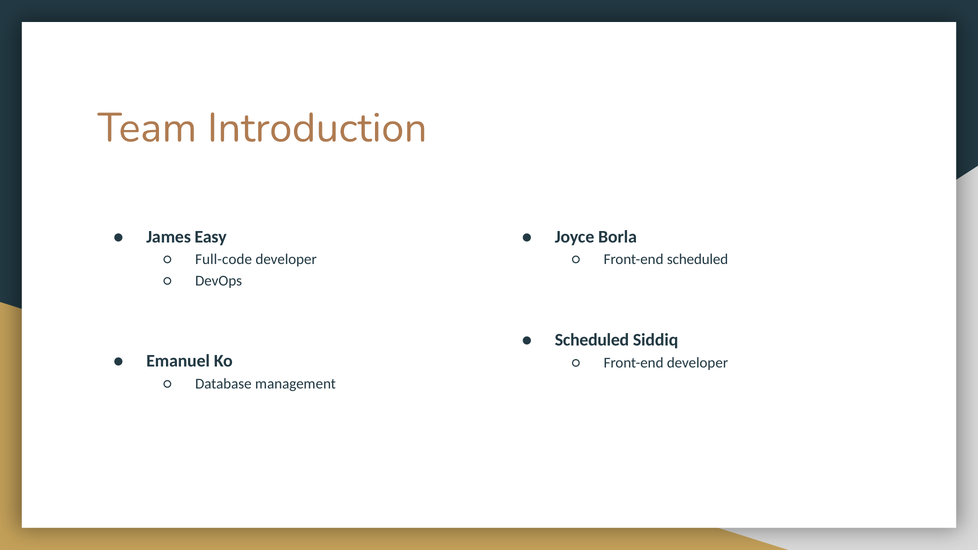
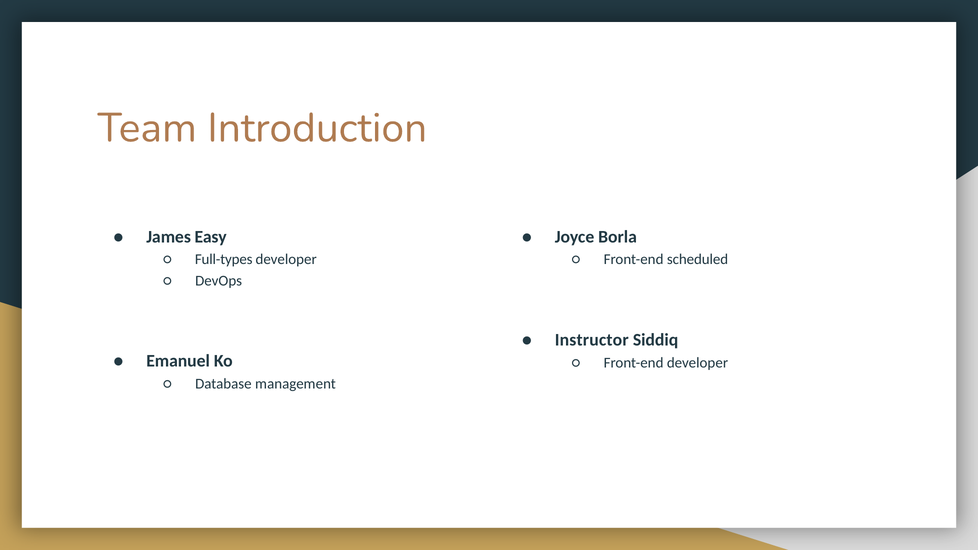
Full-code: Full-code -> Full-types (224, 260)
Scheduled: Scheduled -> Instructor (592, 340)
